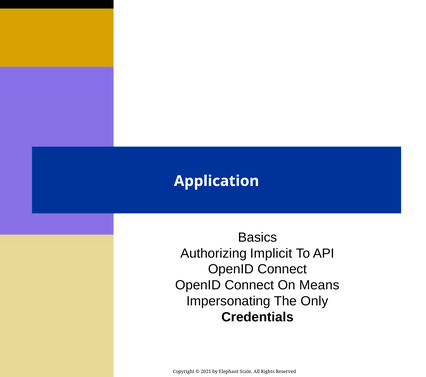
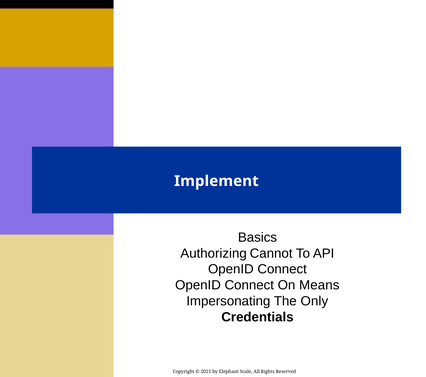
Application: Application -> Implement (216, 181)
Implicit: Implicit -> Cannot (271, 253)
